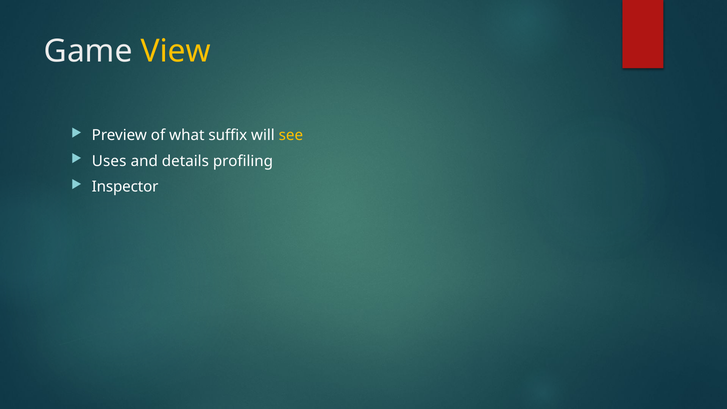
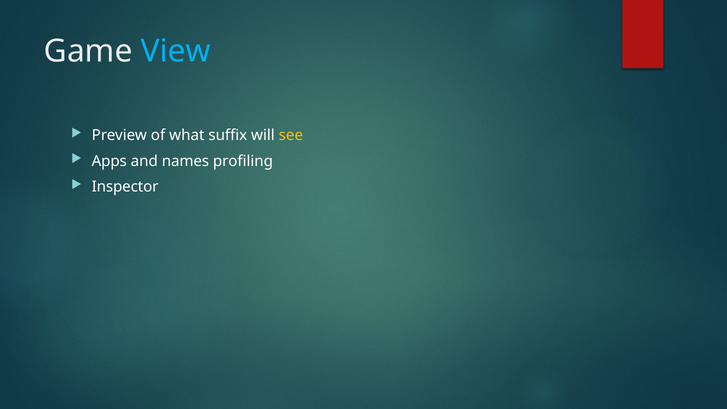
View colour: yellow -> light blue (176, 51)
Uses: Uses -> Apps (109, 161)
details: details -> names (185, 161)
